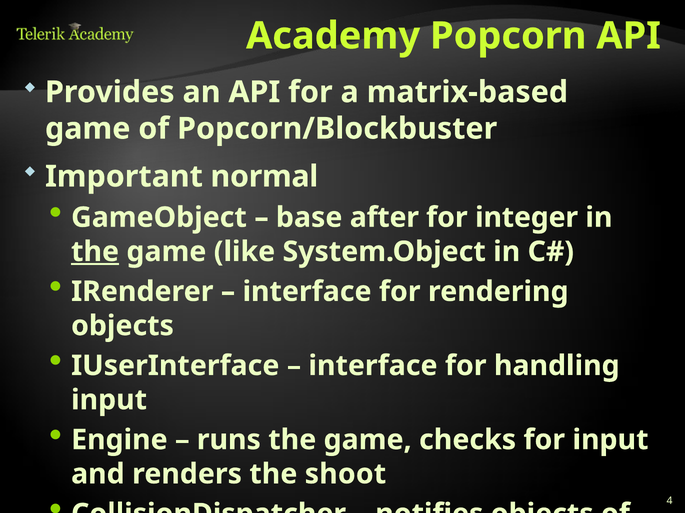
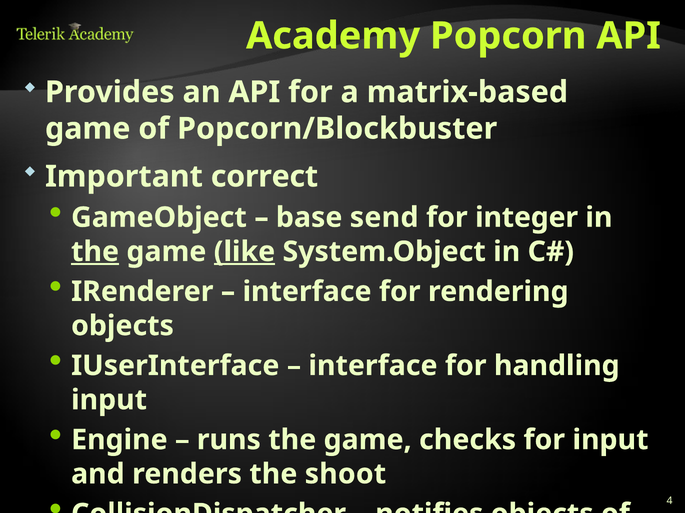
normal: normal -> correct (264, 177)
after: after -> send (384, 218)
like underline: none -> present (244, 252)
